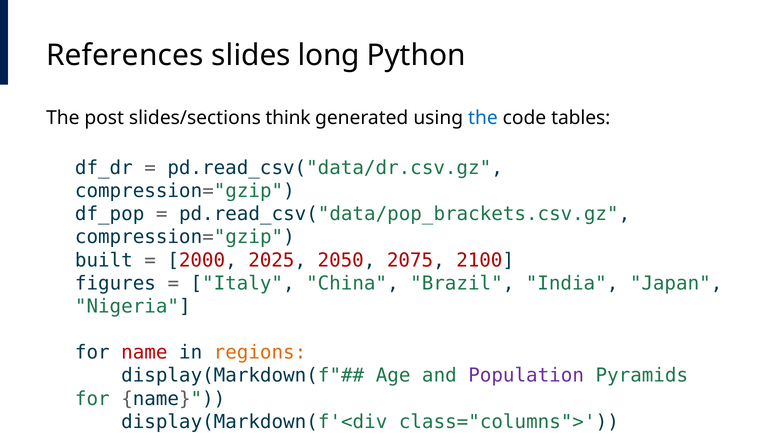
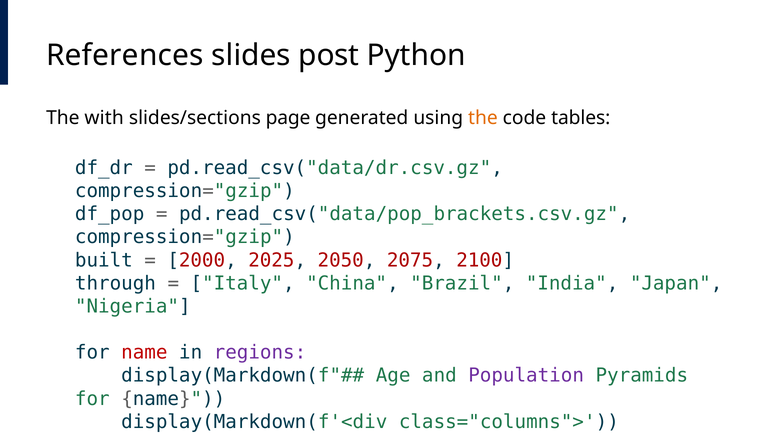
long: long -> post (329, 55)
post: post -> with (104, 118)
think: think -> page (288, 118)
the colour: blue -> orange (483, 118)
figures: figures -> through (115, 283)
regions colour: orange -> purple (260, 352)
